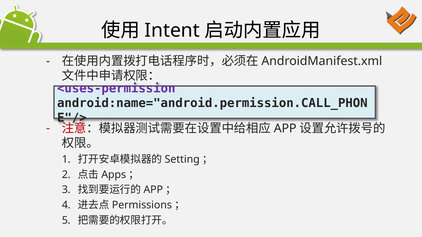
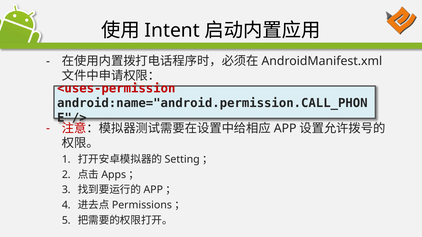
<uses-permission colour: purple -> red (116, 89)
